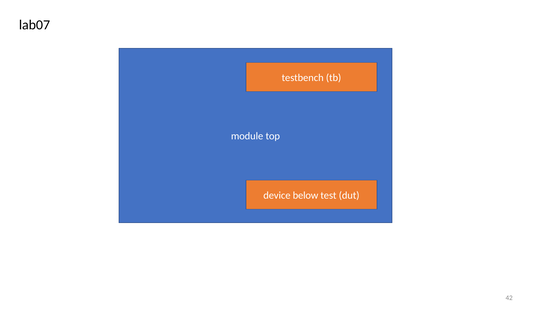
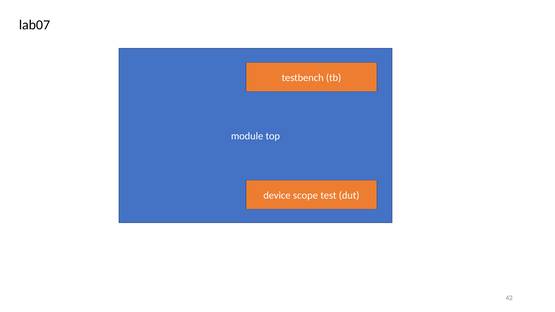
below: below -> scope (305, 196)
